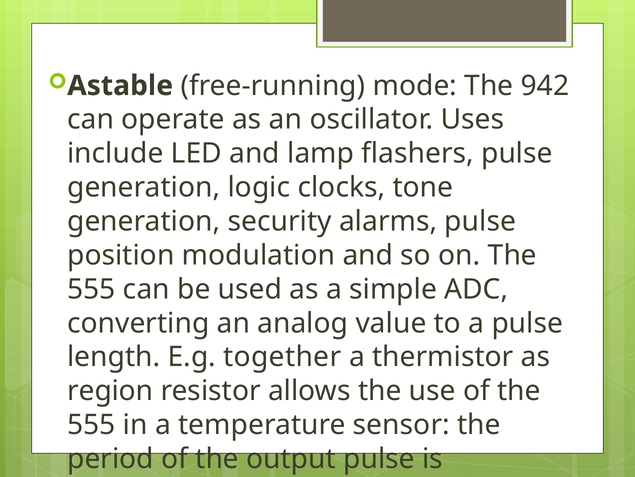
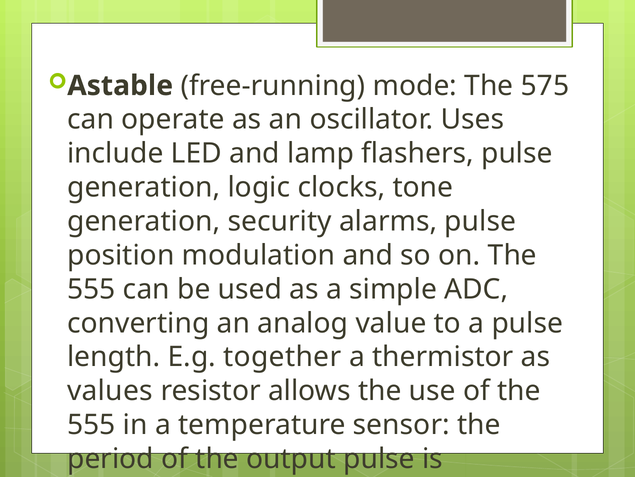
942: 942 -> 575 (545, 86)
region: region -> values (110, 390)
